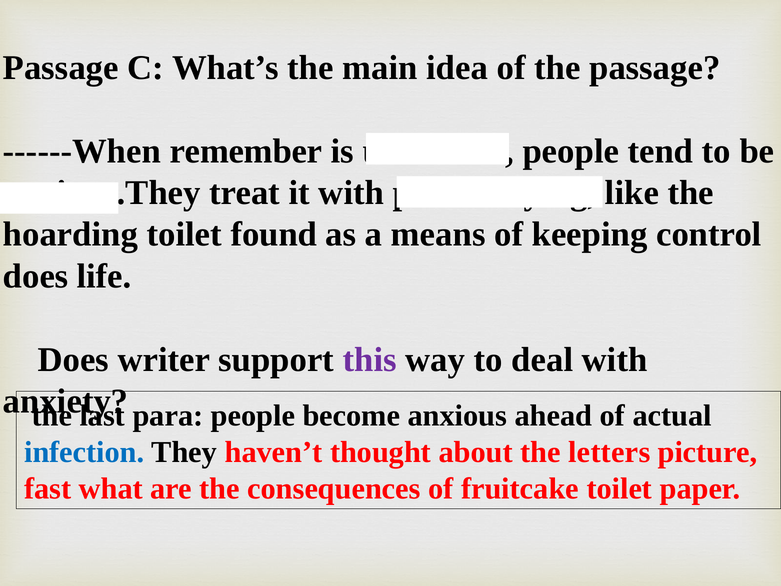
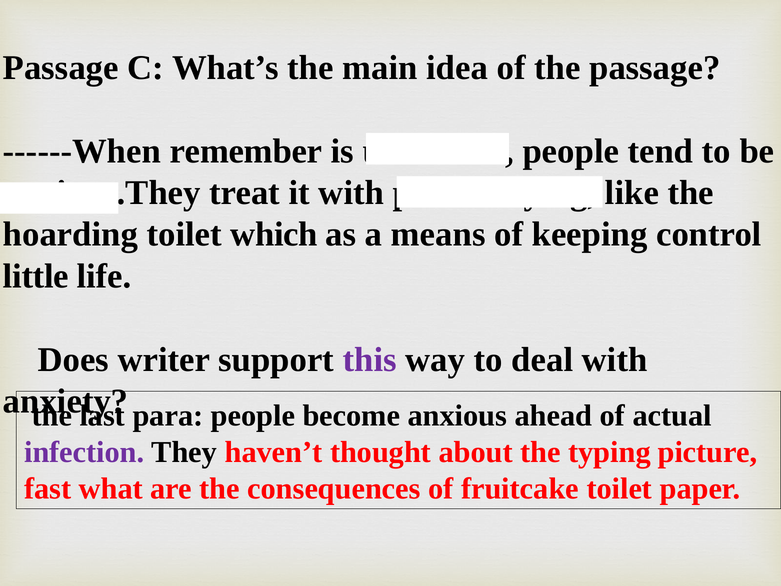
found: found -> which (274, 234)
does: does -> little (36, 276)
infection colour: blue -> purple (84, 452)
letters: letters -> typing (610, 452)
